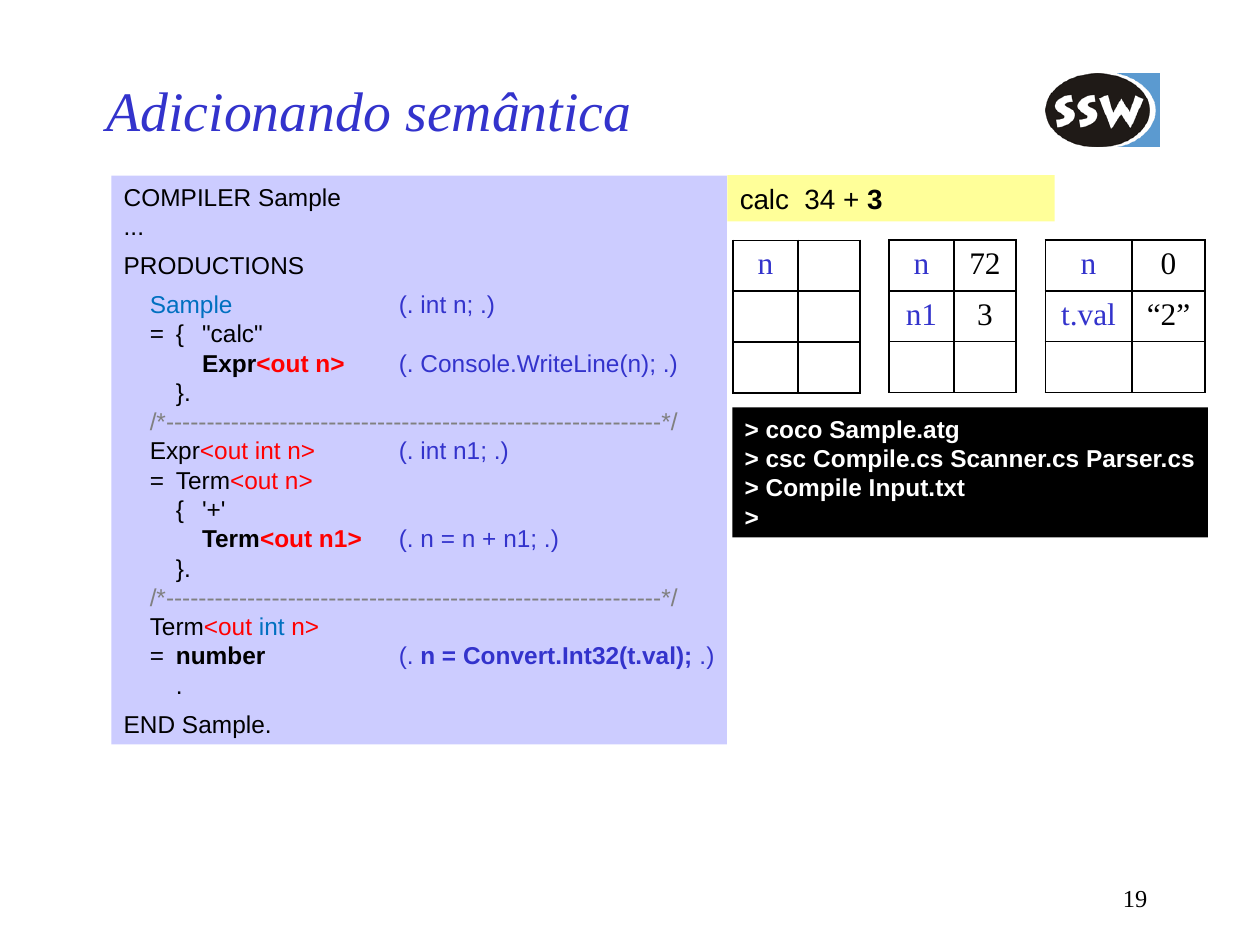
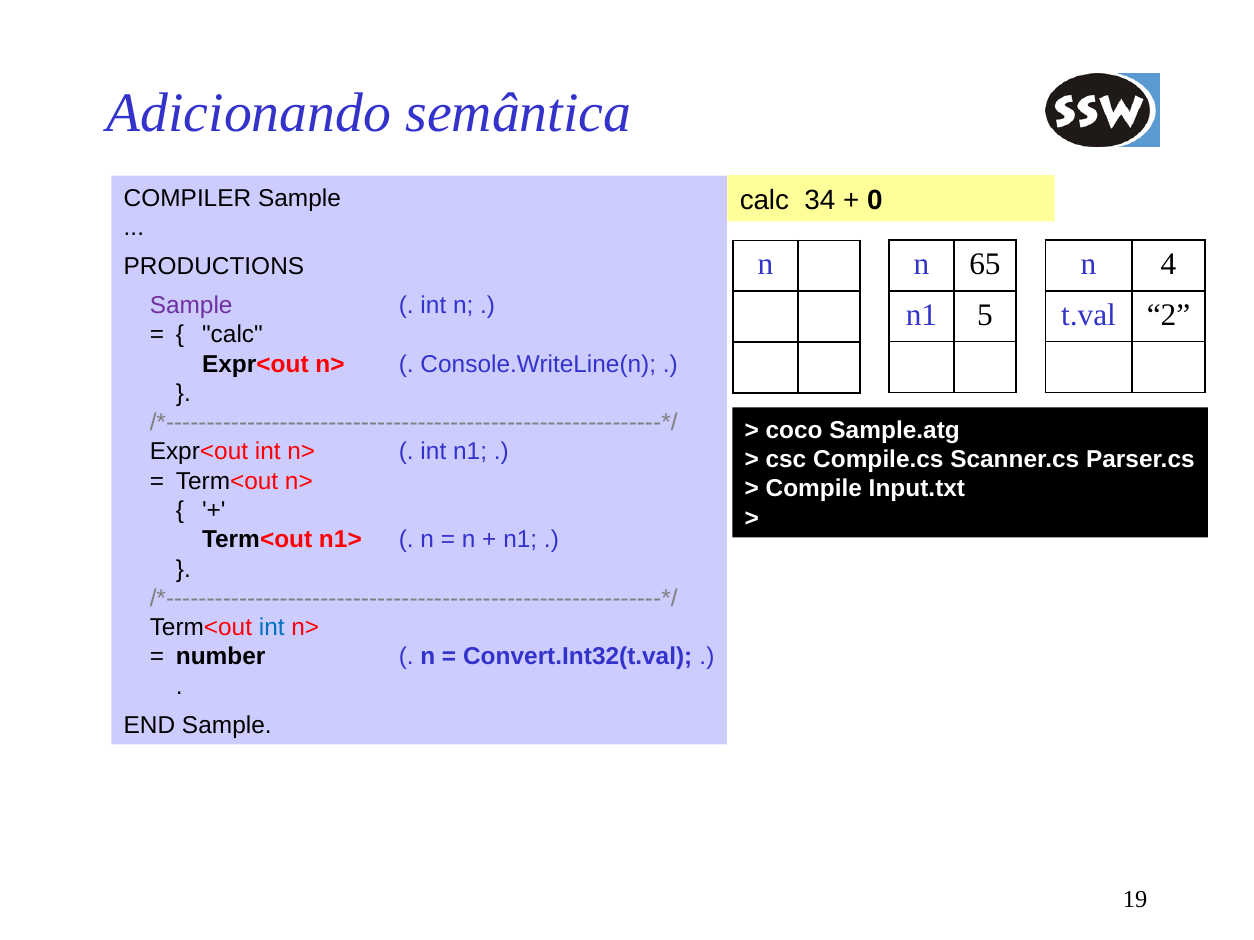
3: 3 -> 0 (875, 200)
0: 0 -> 4 (1168, 264)
72: 72 -> 65 (985, 264)
Sample colour: blue -> purple (191, 306)
n1 3: 3 -> 5 (985, 315)
